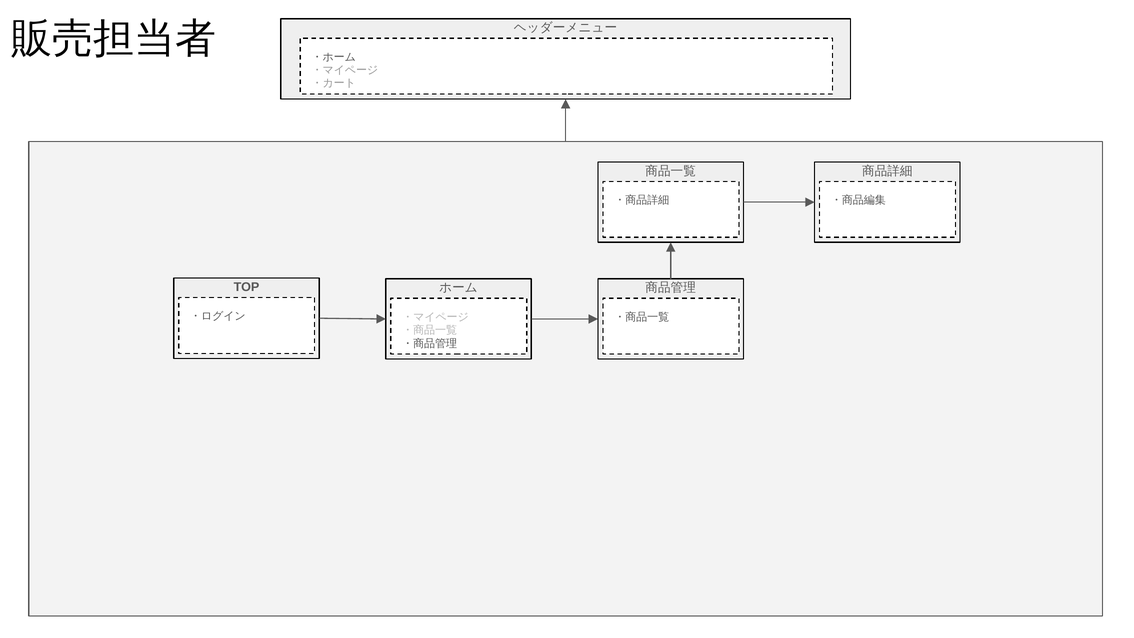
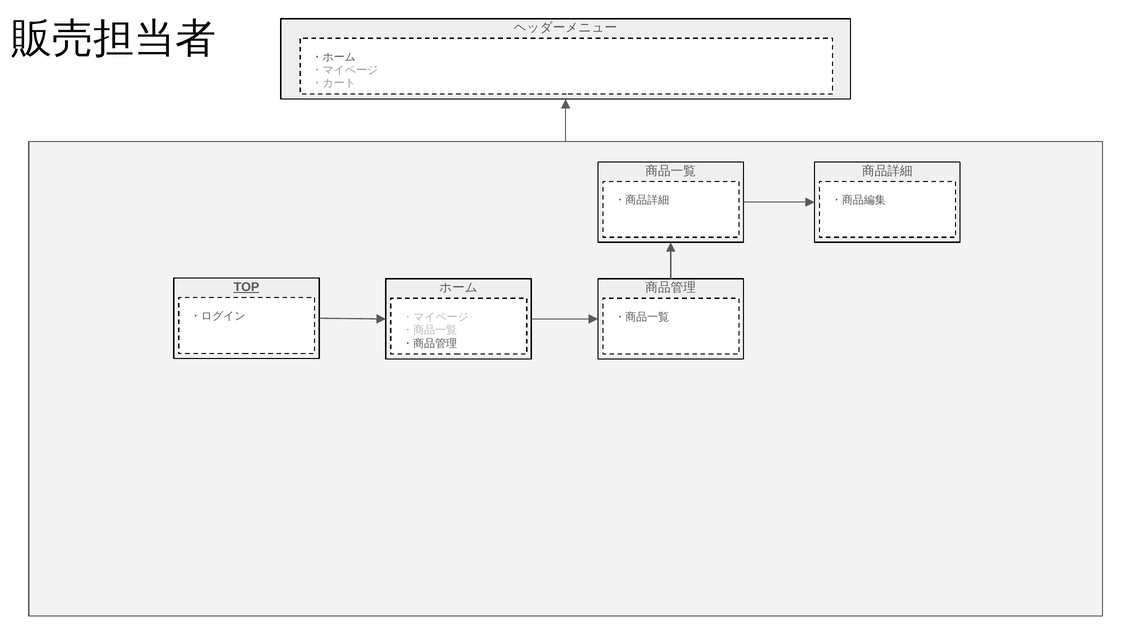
TOP underline: none -> present (246, 287)
